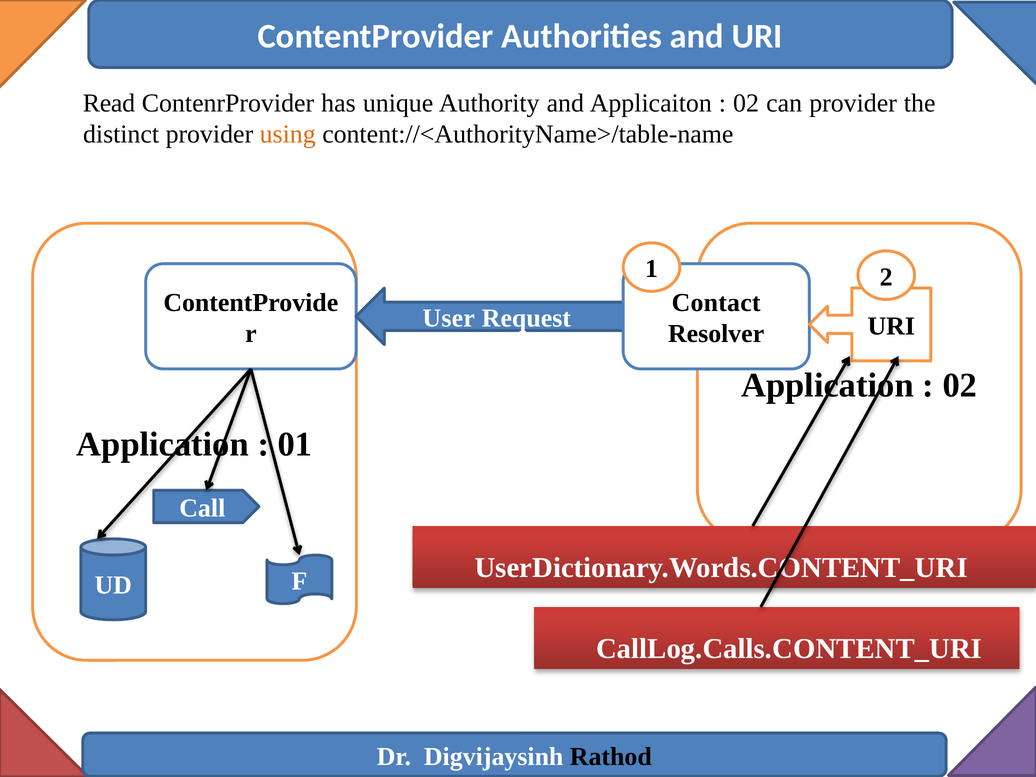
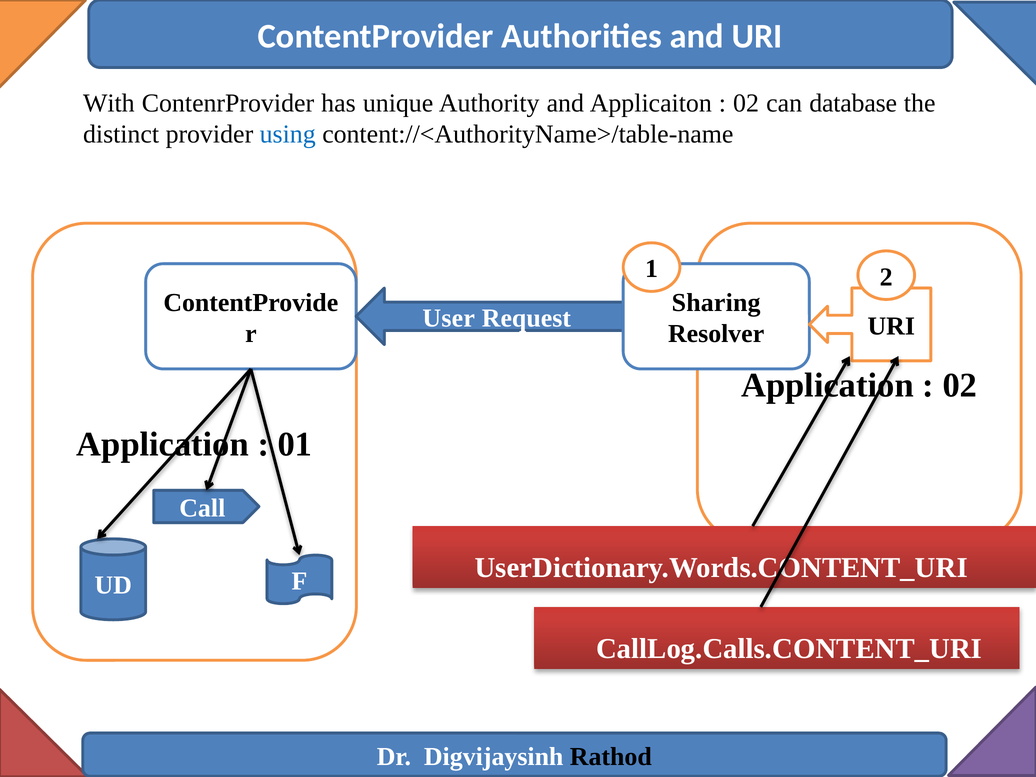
Read: Read -> With (109, 103)
can provider: provider -> database (853, 103)
using colour: orange -> blue (288, 134)
Contact: Contact -> Sharing (716, 303)
